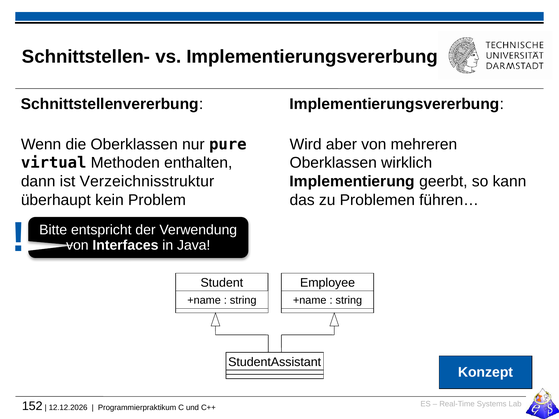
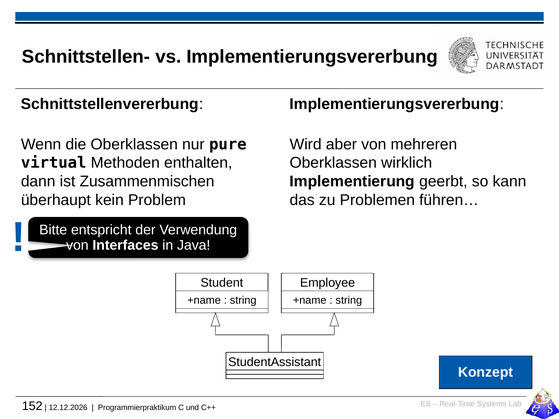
Verzeichnisstruktur: Verzeichnisstruktur -> Zusammenmischen (147, 182)
